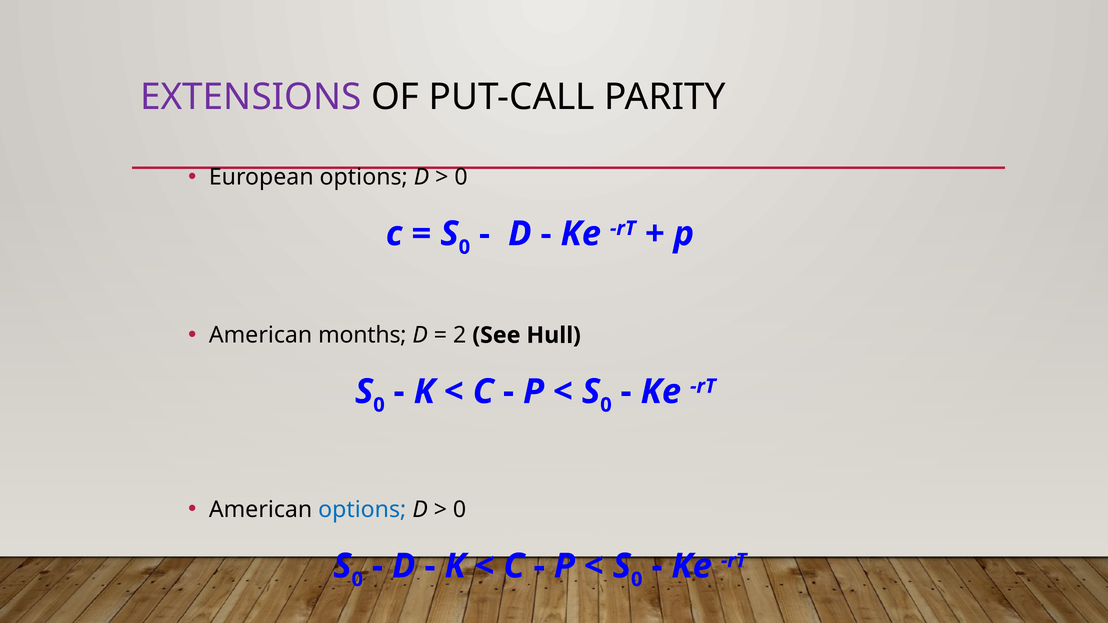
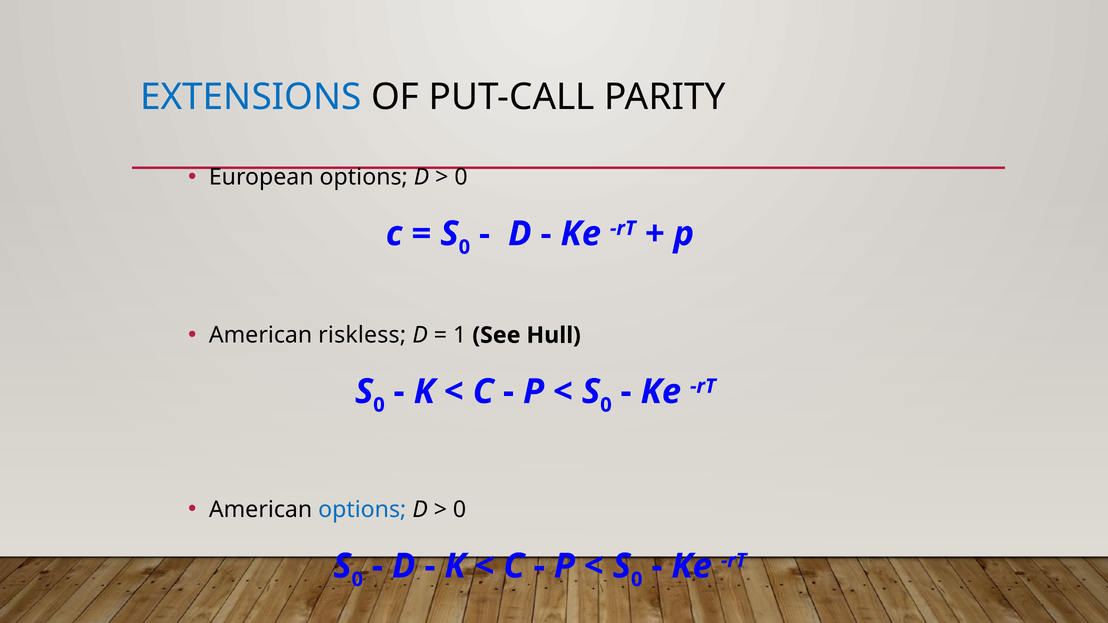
EXTENSIONS colour: purple -> blue (251, 97)
months: months -> riskless (362, 335)
2: 2 -> 1 (460, 335)
